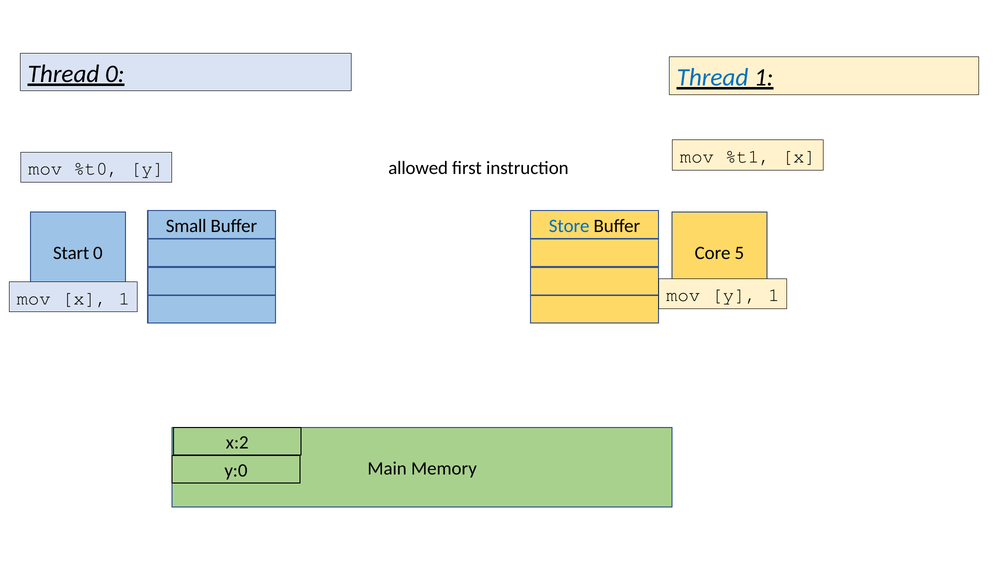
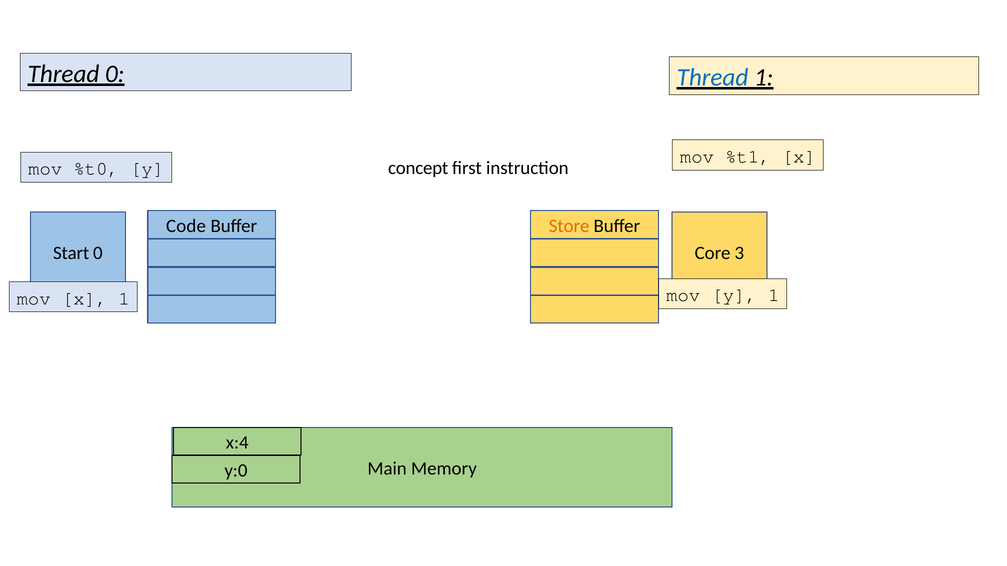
allowed: allowed -> concept (418, 168)
Small: Small -> Code (186, 226)
Store colour: blue -> orange (569, 226)
5: 5 -> 3 (739, 253)
x:2: x:2 -> x:4 (237, 443)
